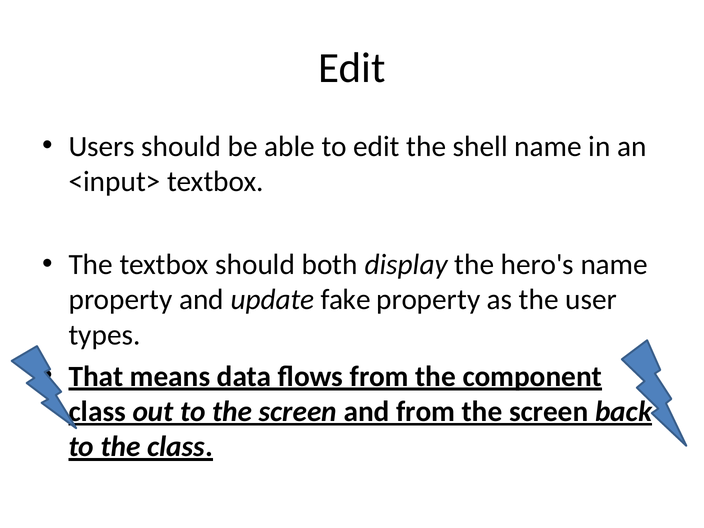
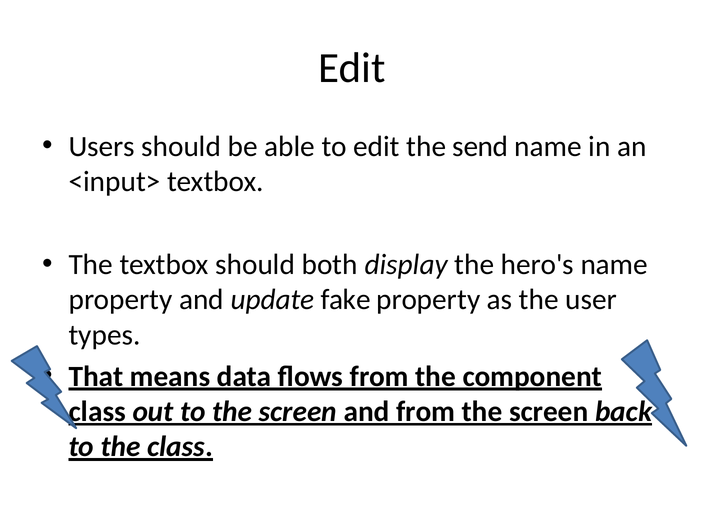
shell: shell -> send (480, 146)
